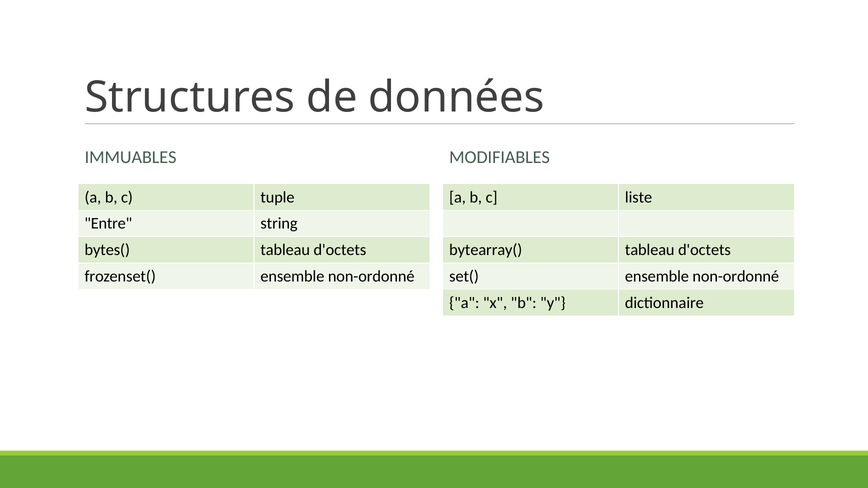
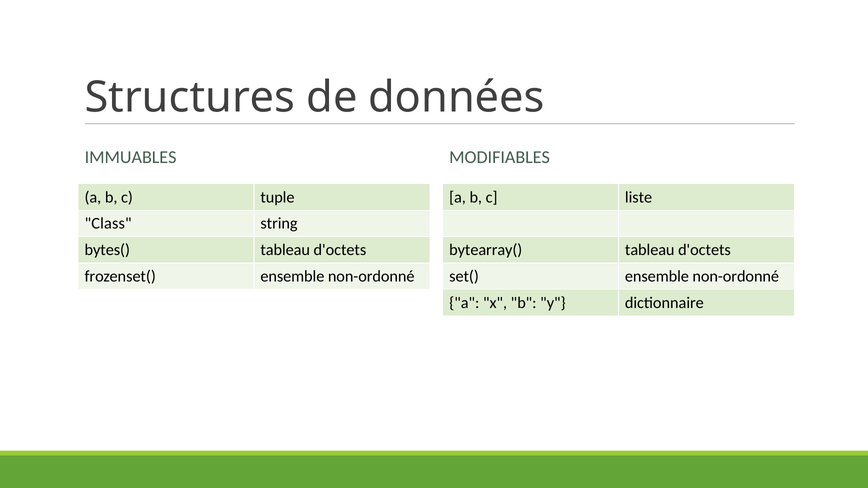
Entre: Entre -> Class (108, 224)
